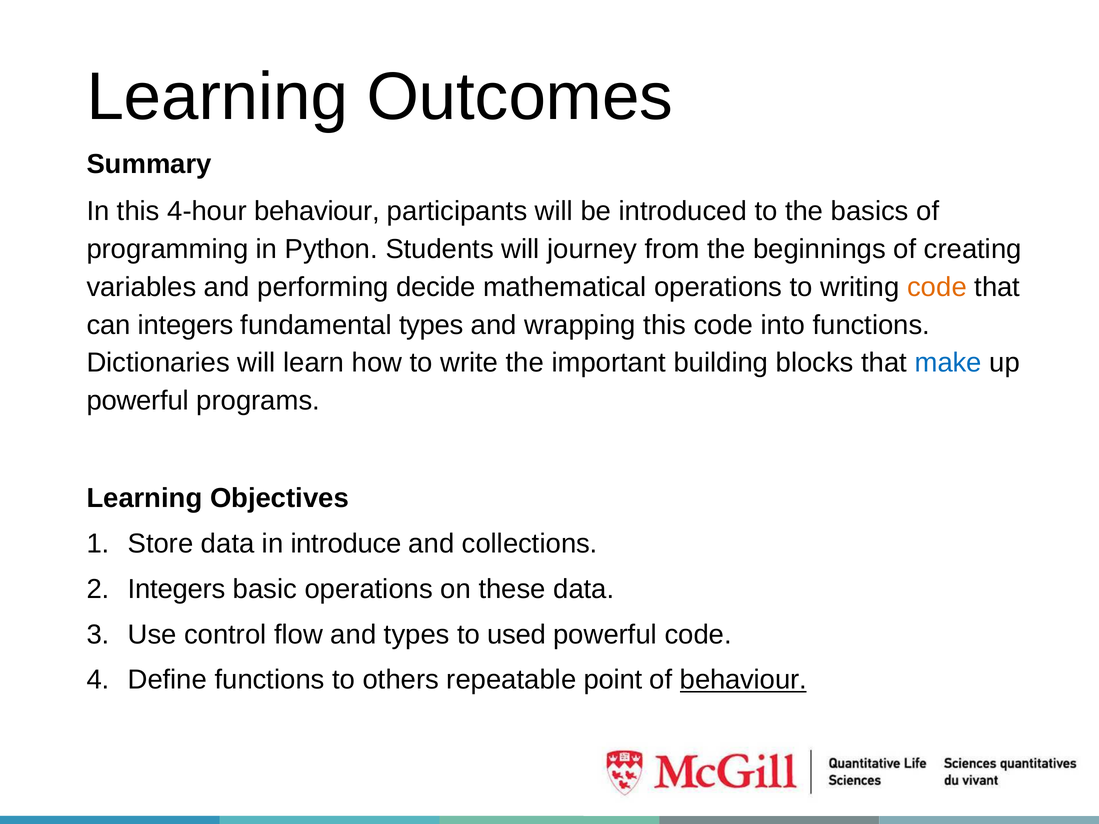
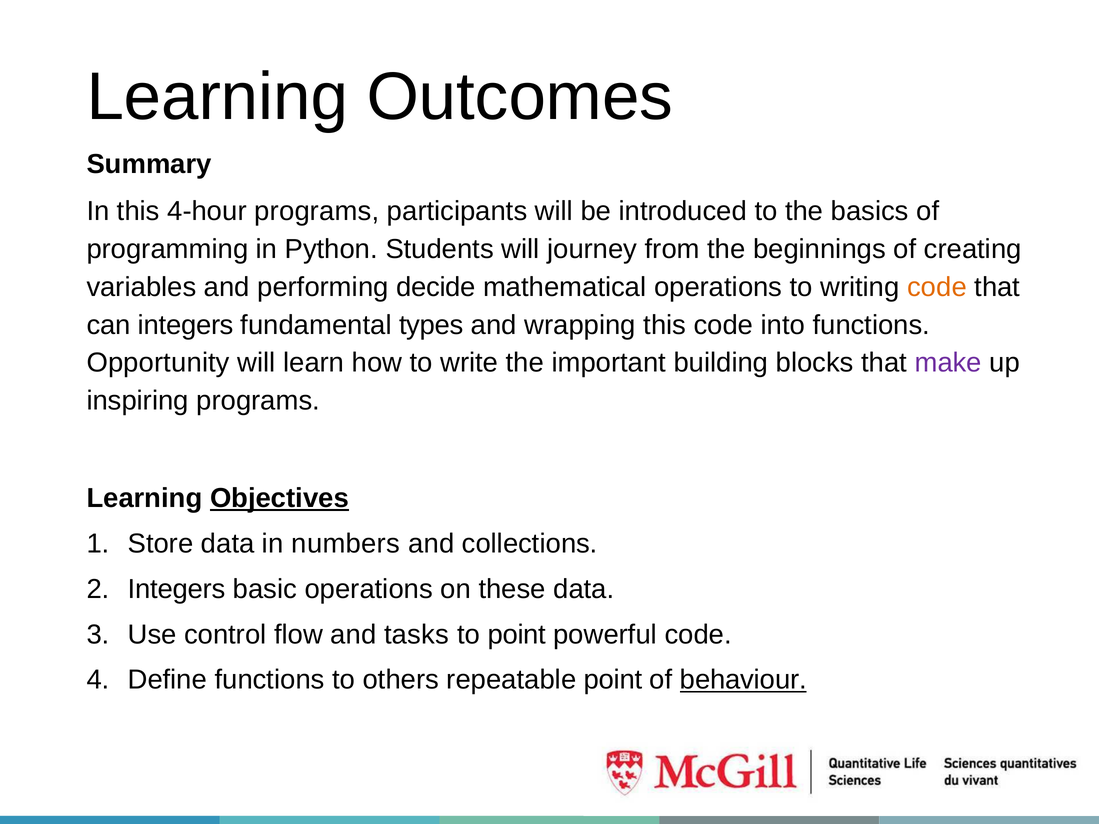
4-hour behaviour: behaviour -> programs (317, 211)
Dictionaries: Dictionaries -> Opportunity (158, 363)
make colour: blue -> purple (948, 363)
powerful: powerful -> inspiring (138, 401)
Objectives underline: none -> present (279, 498)
introduce: introduce -> numbers (346, 544)
and types: types -> tasks (417, 635)
to used: used -> point (517, 635)
